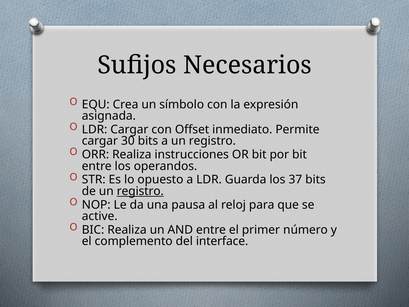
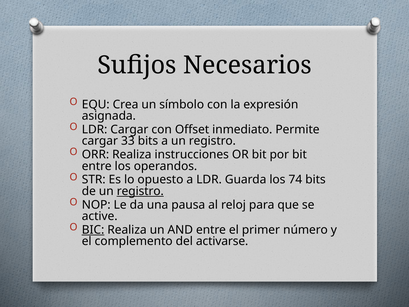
30: 30 -> 33 (128, 141)
37: 37 -> 74 (295, 180)
BIC underline: none -> present (93, 230)
interface: interface -> activarse (222, 241)
